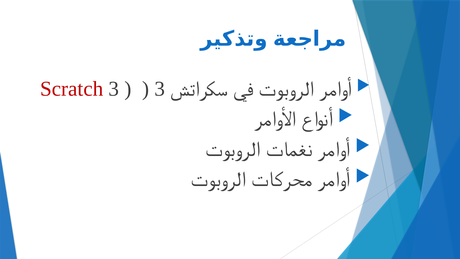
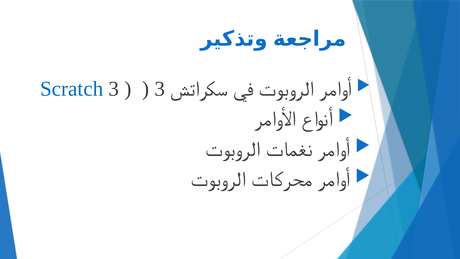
Scratch colour: red -> blue (72, 89)
